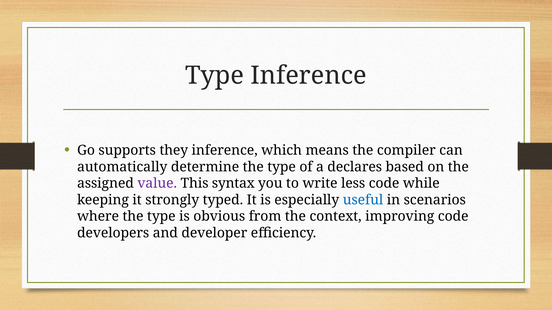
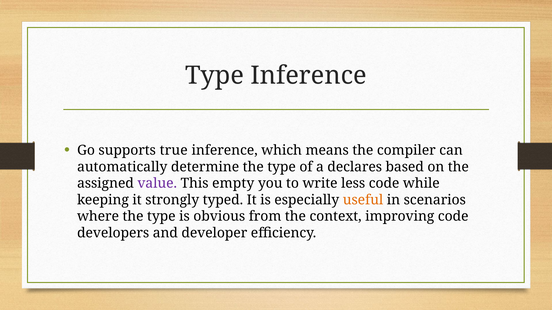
they: they -> true (174, 151)
syntax: syntax -> empty (233, 184)
useful colour: blue -> orange (363, 200)
